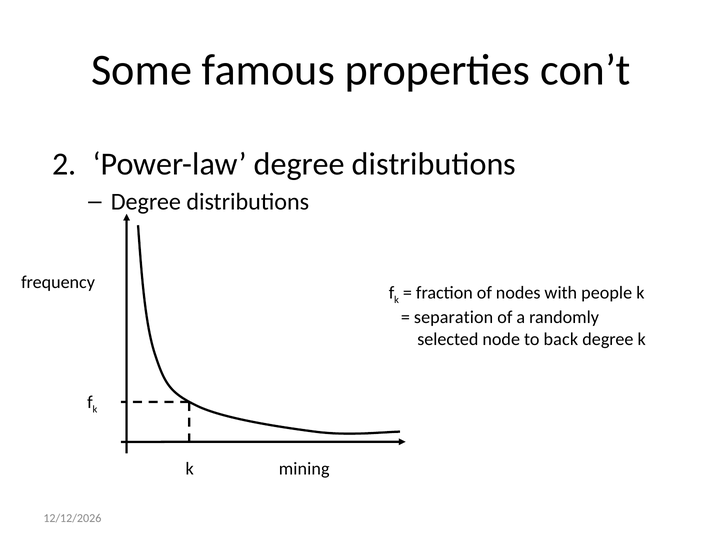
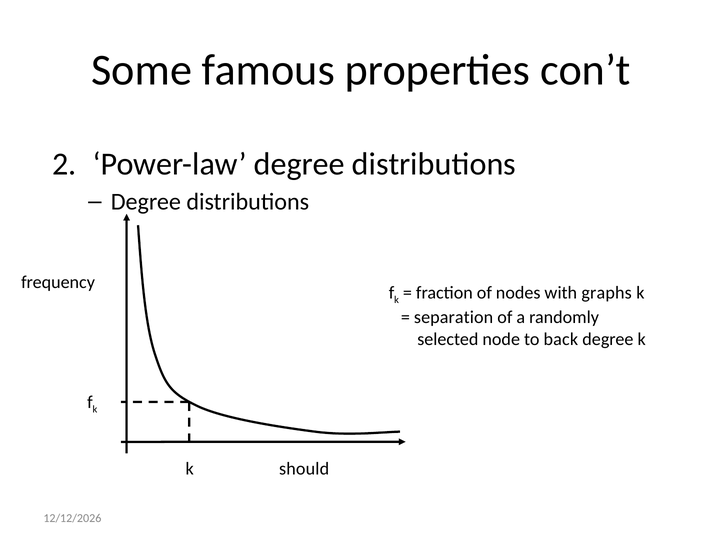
people: people -> graphs (607, 292)
mining: mining -> should (304, 468)
